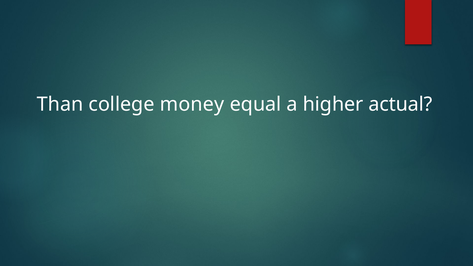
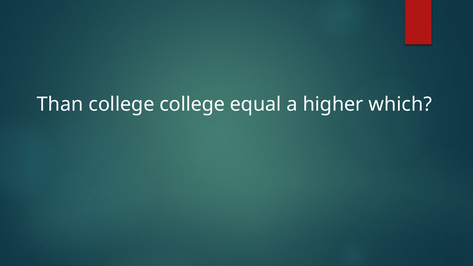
college money: money -> college (192, 104)
actual: actual -> which (400, 104)
